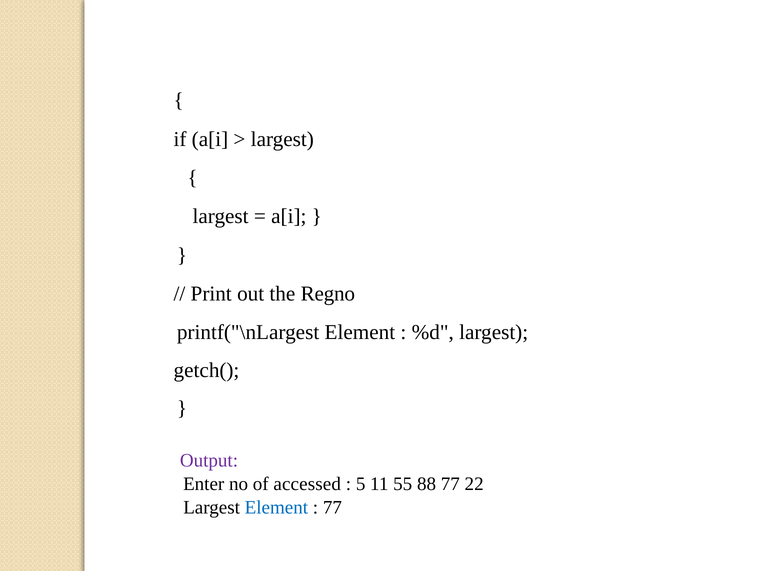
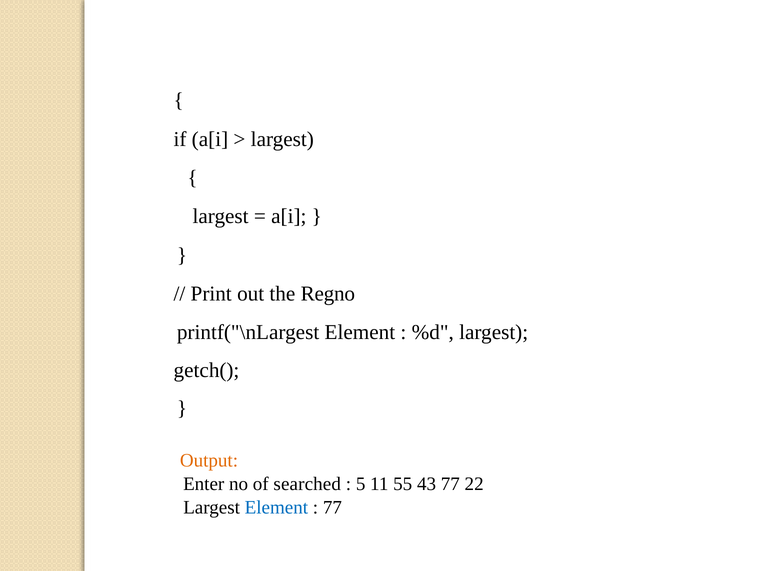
Output colour: purple -> orange (209, 461)
accessed: accessed -> searched (307, 485)
88: 88 -> 43 (427, 485)
